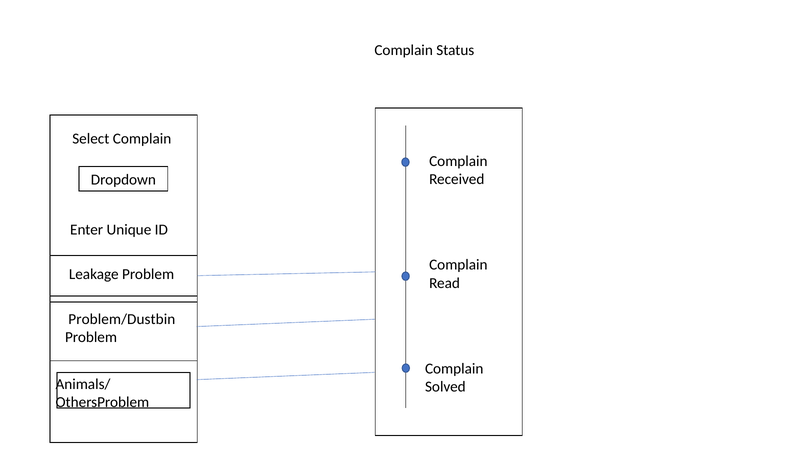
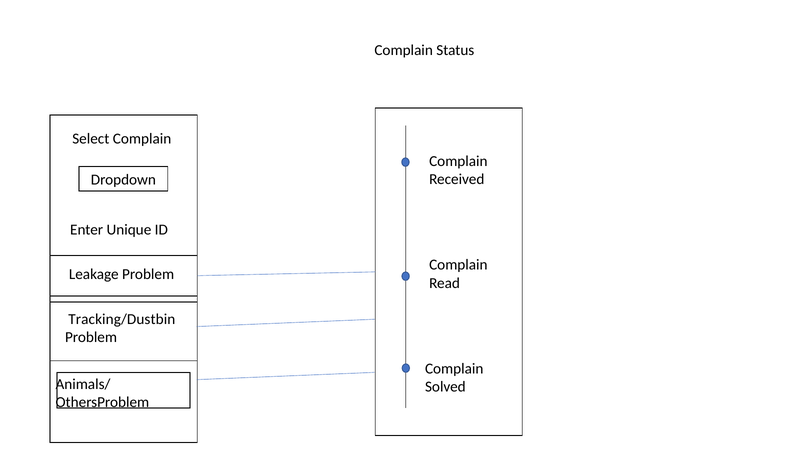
Problem/Dustbin: Problem/Dustbin -> Tracking/Dustbin (122, 319)
